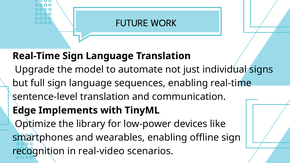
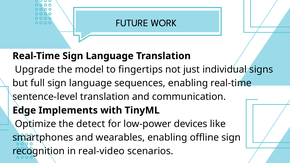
automate: automate -> fingertips (141, 70)
library: library -> detect (91, 124)
